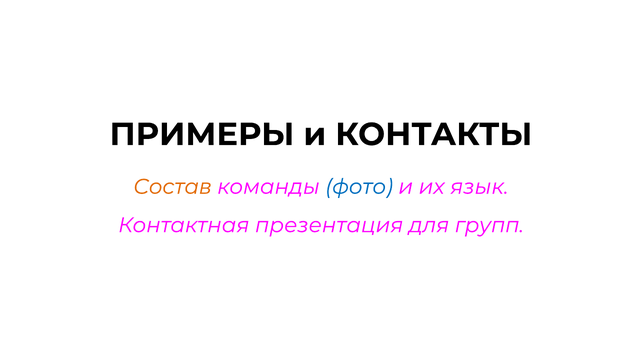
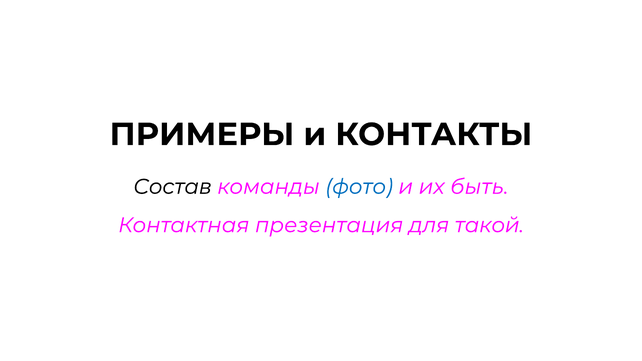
Состав colour: orange -> black (173, 187)
язык: язык -> быть (479, 187)
групп: групп -> такой (489, 225)
